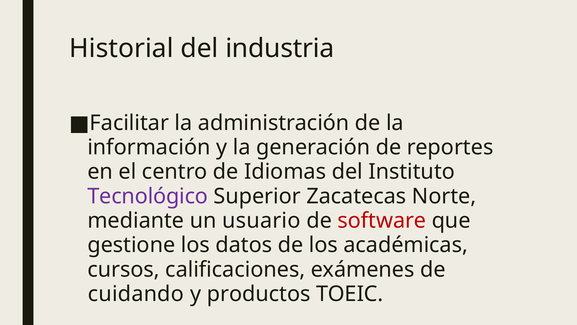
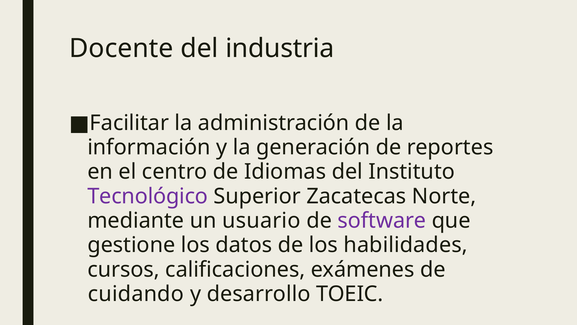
Historial: Historial -> Docente (121, 48)
software colour: red -> purple (382, 220)
académicas: académicas -> habilidades (406, 245)
productos: productos -> desarrollo (259, 294)
